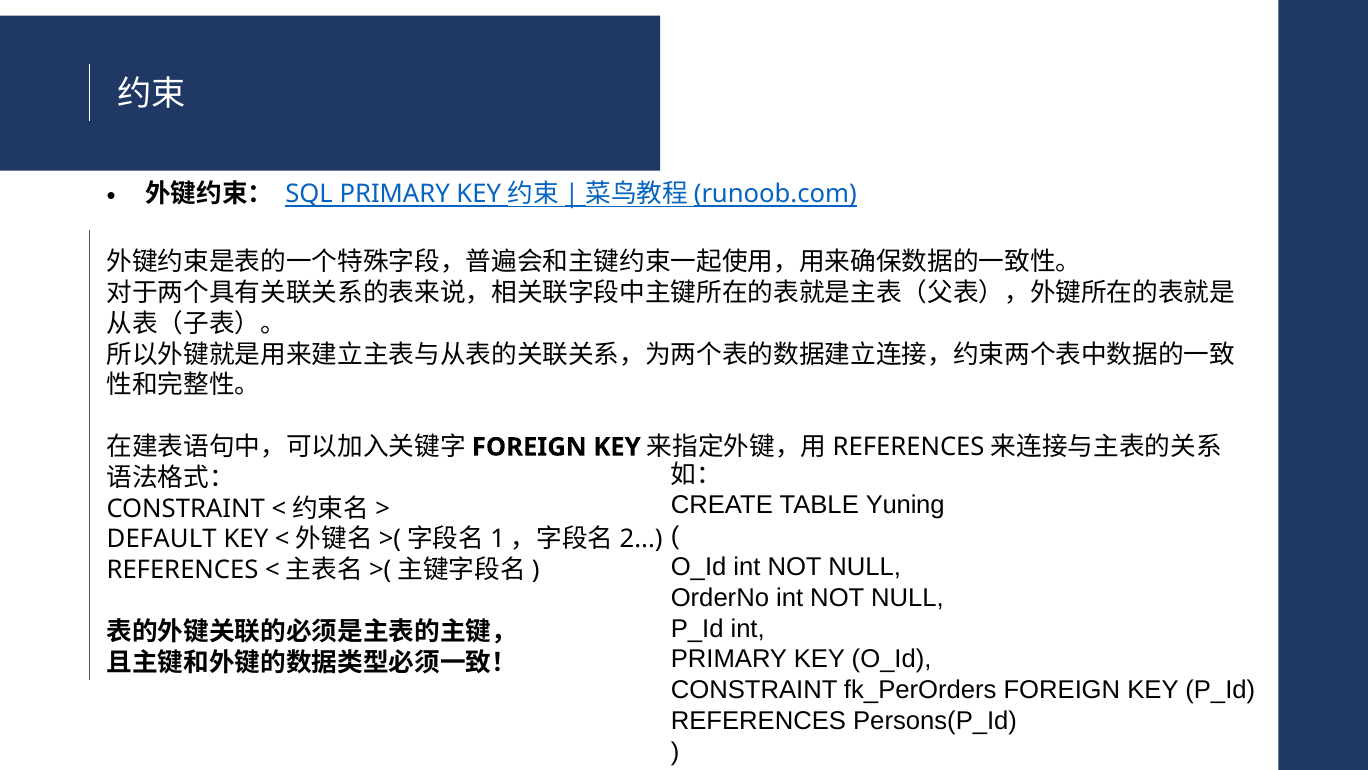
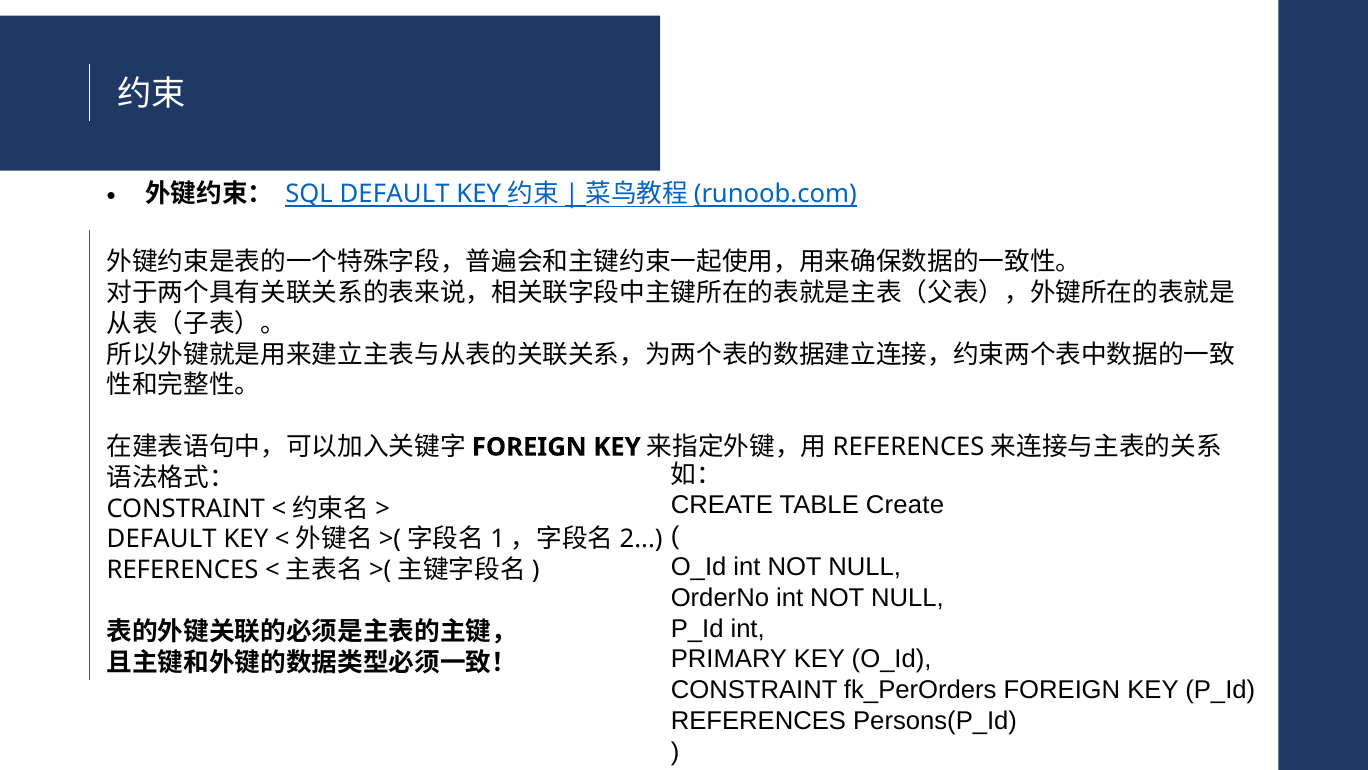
SQL PRIMARY: PRIMARY -> DEFAULT (395, 194)
TABLE Yuning: Yuning -> Create (905, 505)
